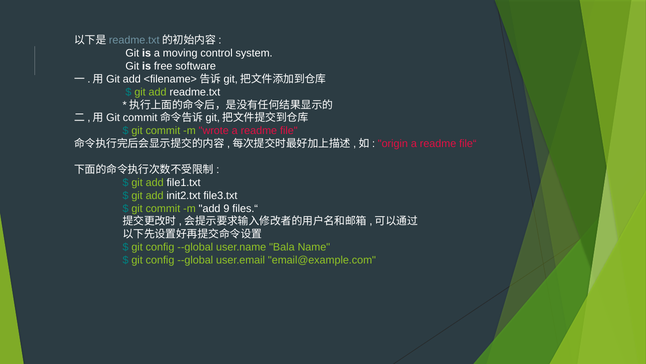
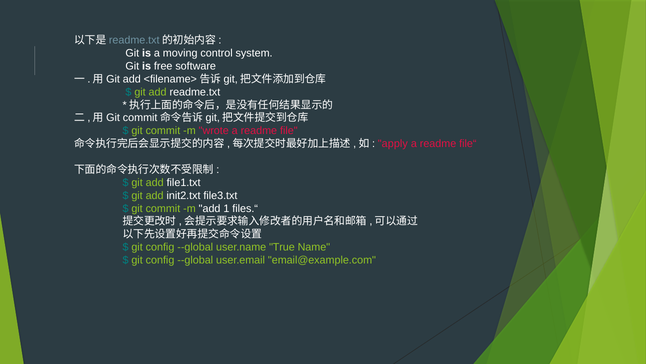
origin: origin -> apply (393, 144)
9: 9 -> 1 (226, 208)
Bala: Bala -> True (282, 247)
